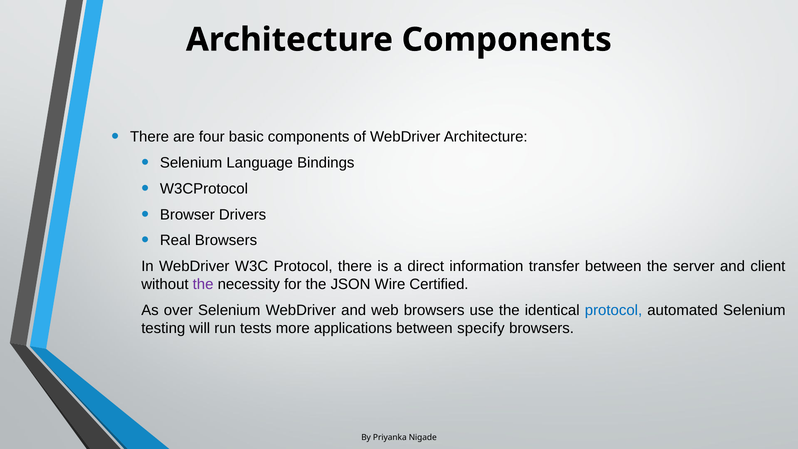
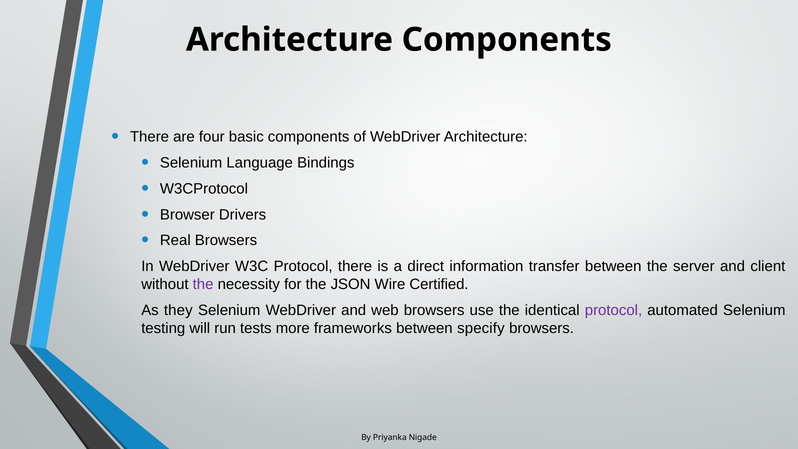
over: over -> they (178, 310)
protocol colour: blue -> purple (613, 310)
applications: applications -> frameworks (353, 328)
